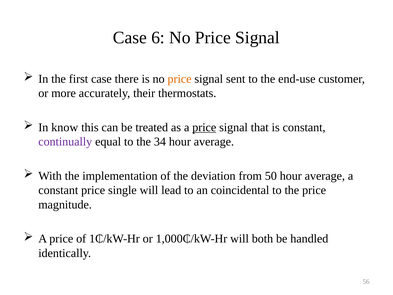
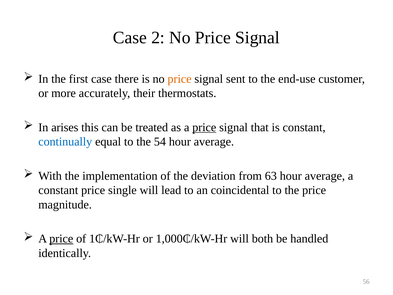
6: 6 -> 2 (158, 38)
know: know -> arises (65, 127)
continually colour: purple -> blue (65, 142)
34: 34 -> 54 (160, 142)
50: 50 -> 63 (271, 176)
price underline: none -> present (61, 239)
